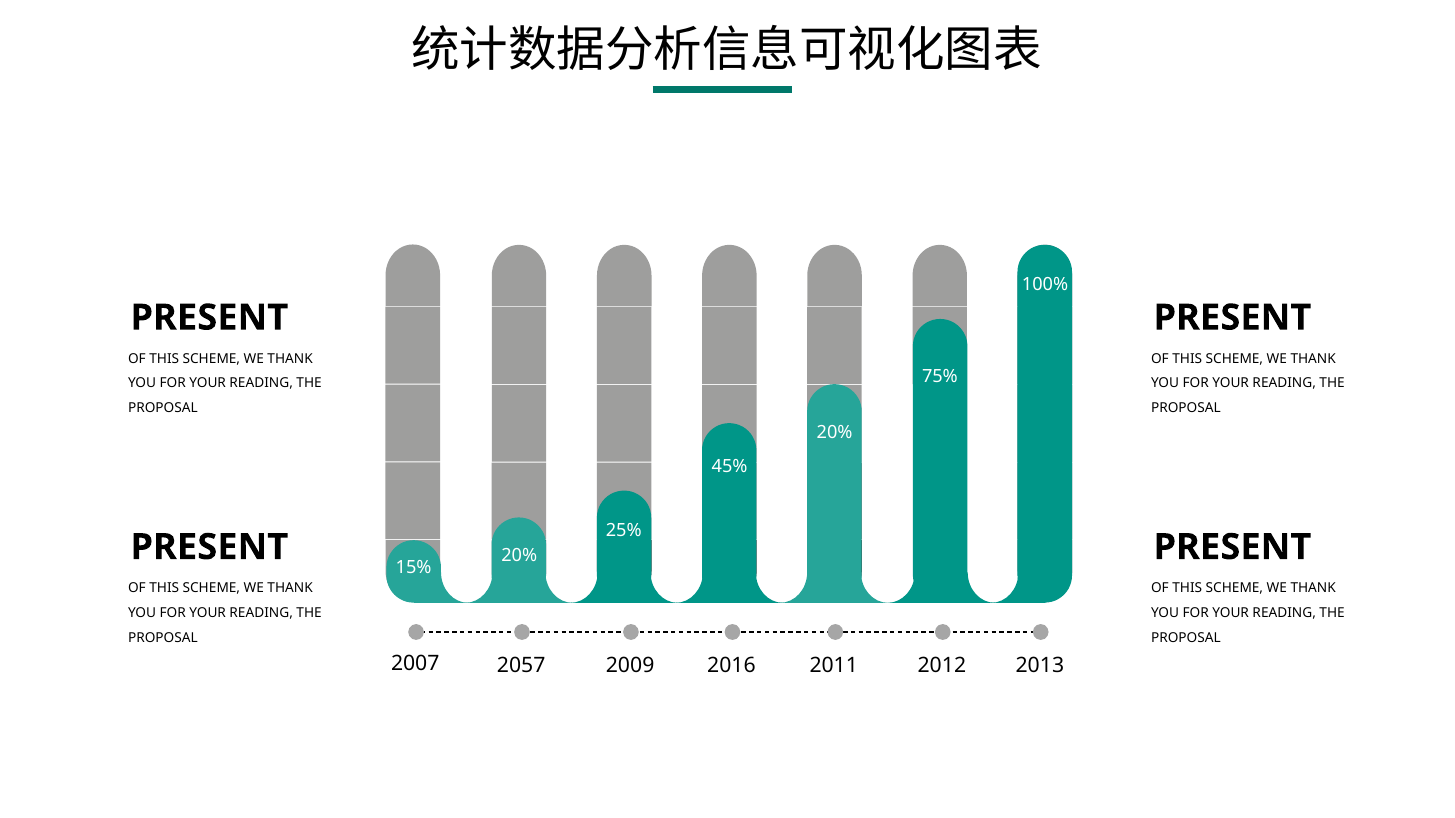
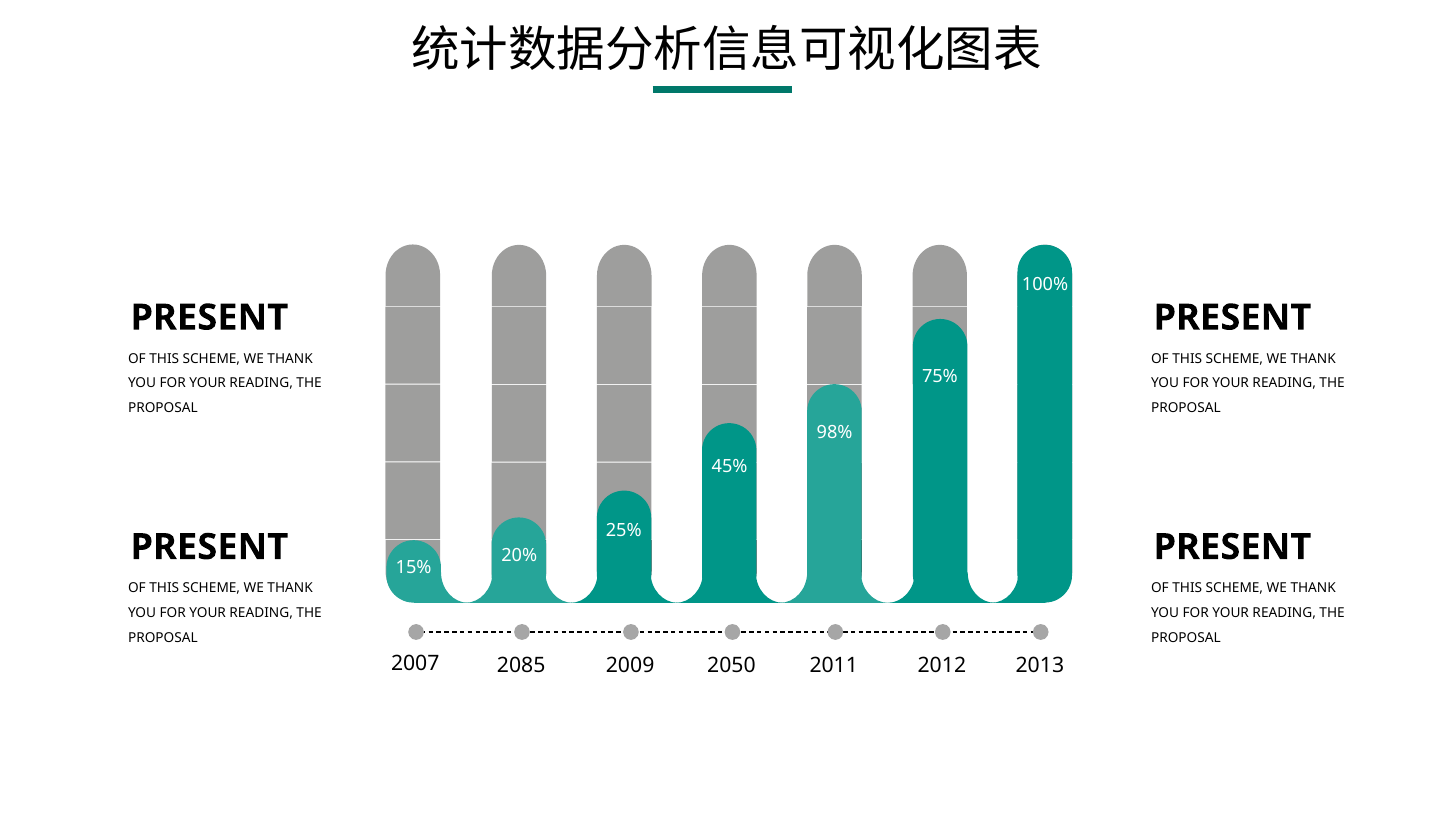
20%: 20% -> 98% (835, 433)
2057: 2057 -> 2085 (521, 666)
2016: 2016 -> 2050 (731, 666)
